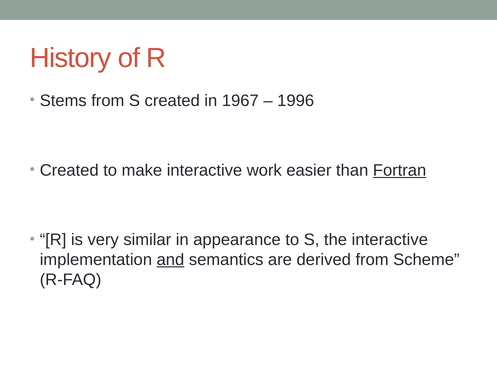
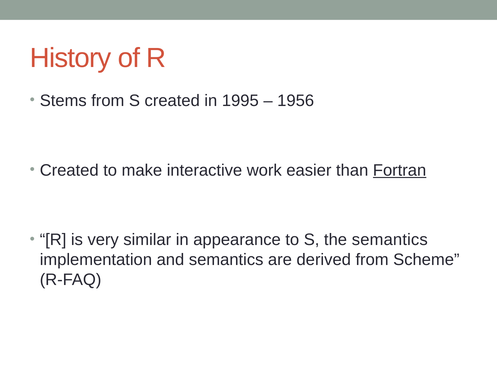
1967: 1967 -> 1995 (240, 101)
1996: 1996 -> 1956 (296, 101)
the interactive: interactive -> semantics (390, 240)
and underline: present -> none (170, 260)
